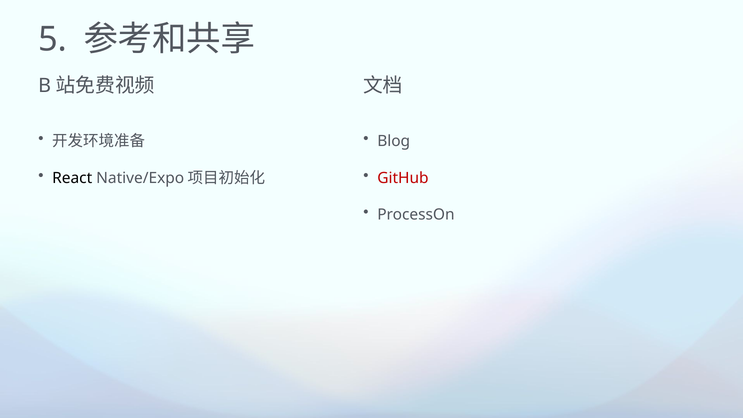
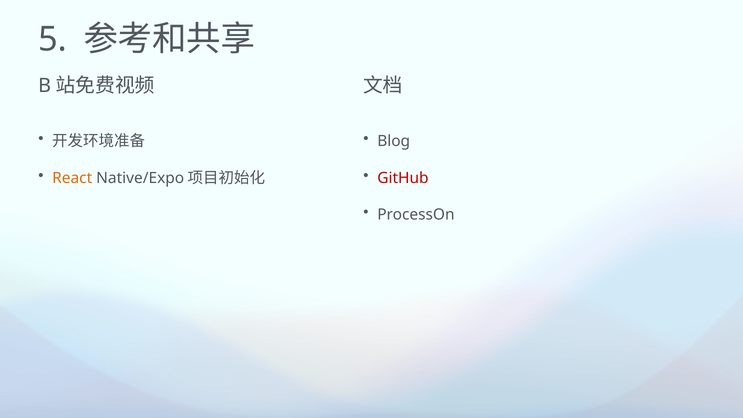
React colour: black -> orange (72, 178)
